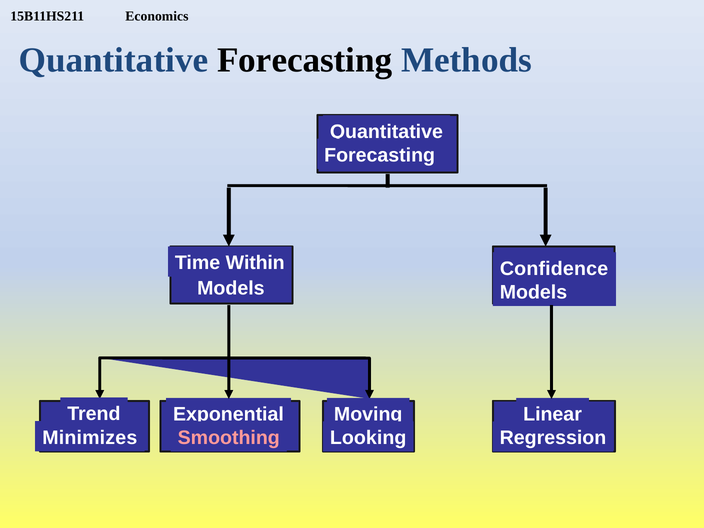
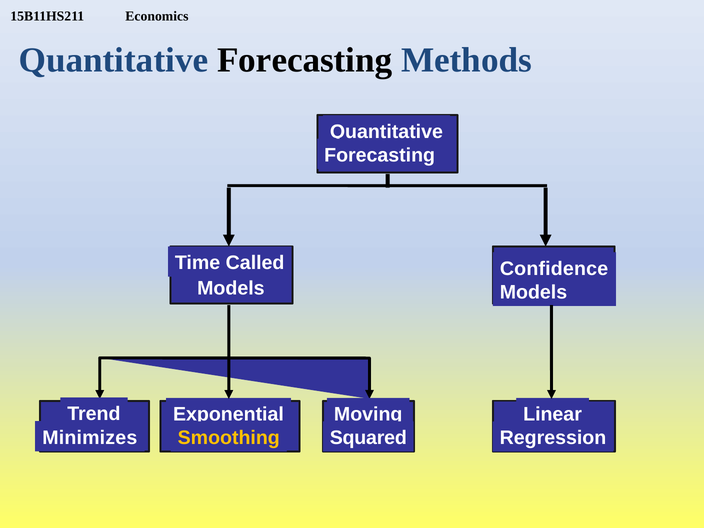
Within: Within -> Called (255, 263)
Smoothing colour: pink -> yellow (229, 438)
Looking: Looking -> Squared (368, 438)
